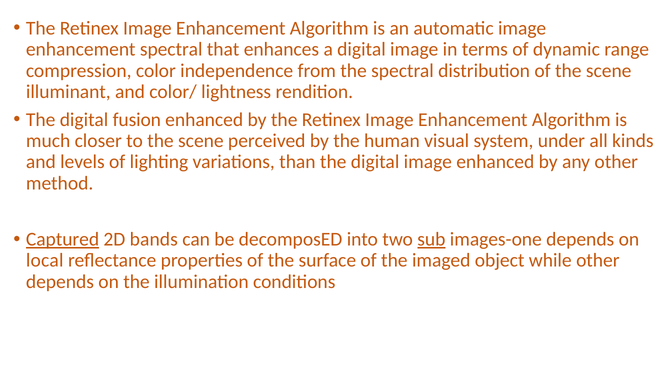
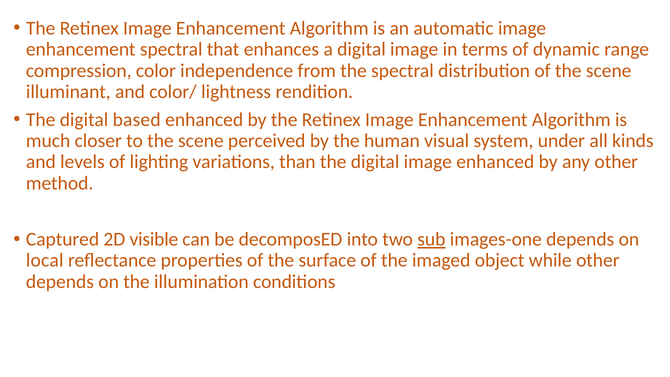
fusion: fusion -> based (137, 120)
Captured underline: present -> none (63, 239)
bands: bands -> visible (154, 239)
